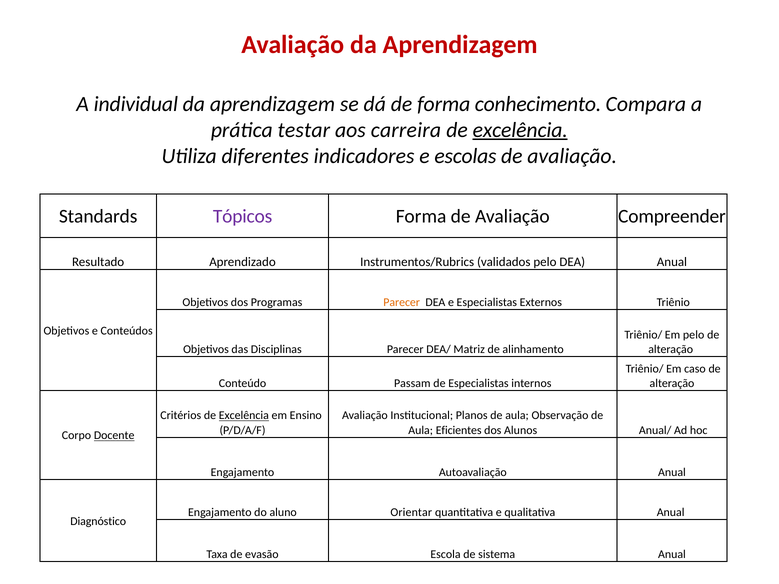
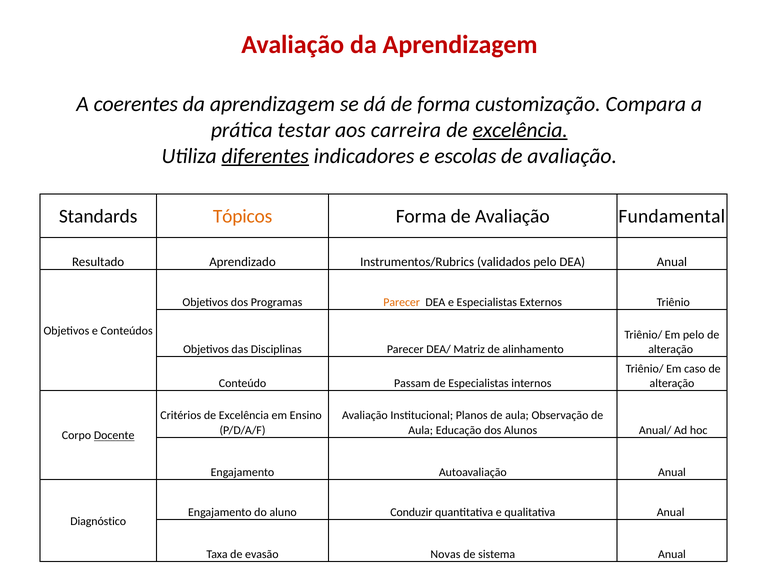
individual: individual -> coerentes (136, 104)
conhecimento: conhecimento -> customização (538, 104)
diferentes underline: none -> present (265, 156)
Tópicos colour: purple -> orange (243, 216)
Compreender: Compreender -> Fundamental (672, 216)
Excelência underline: present -> none (244, 416)
Eficientes: Eficientes -> Educação (459, 430)
Orientar: Orientar -> Conduzir (411, 513)
Escola: Escola -> Novas (445, 555)
